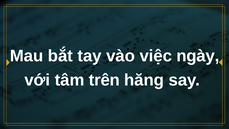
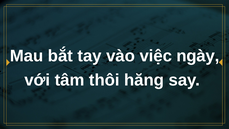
trên: trên -> thôi (104, 80)
